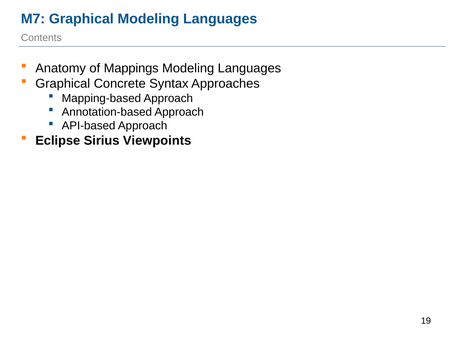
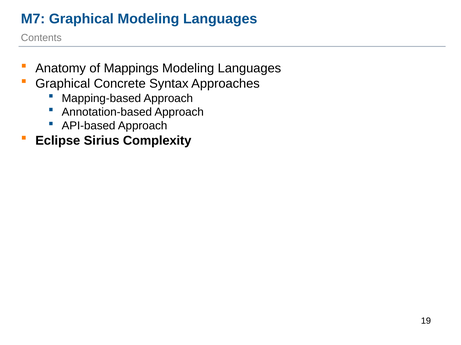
Viewpoints: Viewpoints -> Complexity (157, 141)
